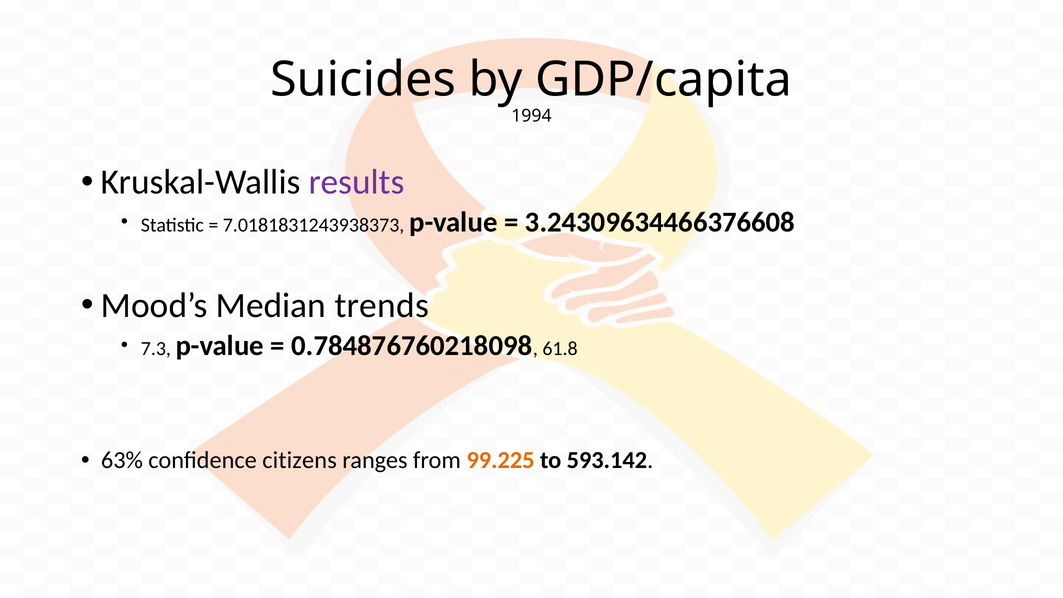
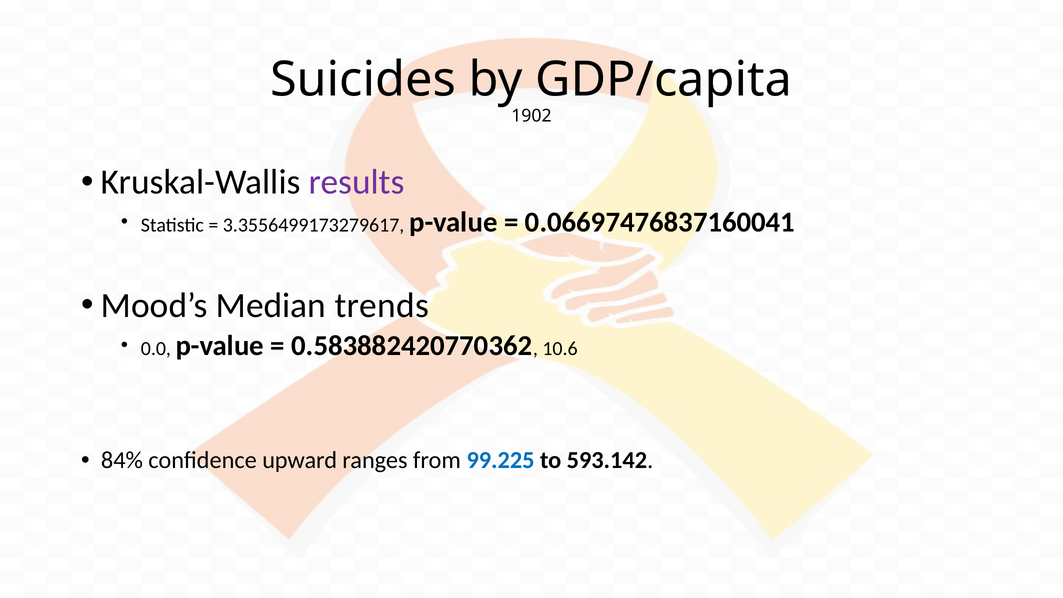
1994: 1994 -> 1902 (531, 116)
7.0181831243938373: 7.0181831243938373 -> 3.3556499173279617 (314, 225)
3.24309634466376608: 3.24309634466376608 -> 0.06697476837160041 (660, 222)
7.3: 7.3 -> 0.0 (156, 349)
0.784876760218098: 0.784876760218098 -> 0.583882420770362 (412, 346)
61.8: 61.8 -> 10.6 (560, 349)
63%: 63% -> 84% (122, 460)
citizens: citizens -> upward (300, 460)
99.225 colour: orange -> blue (501, 460)
